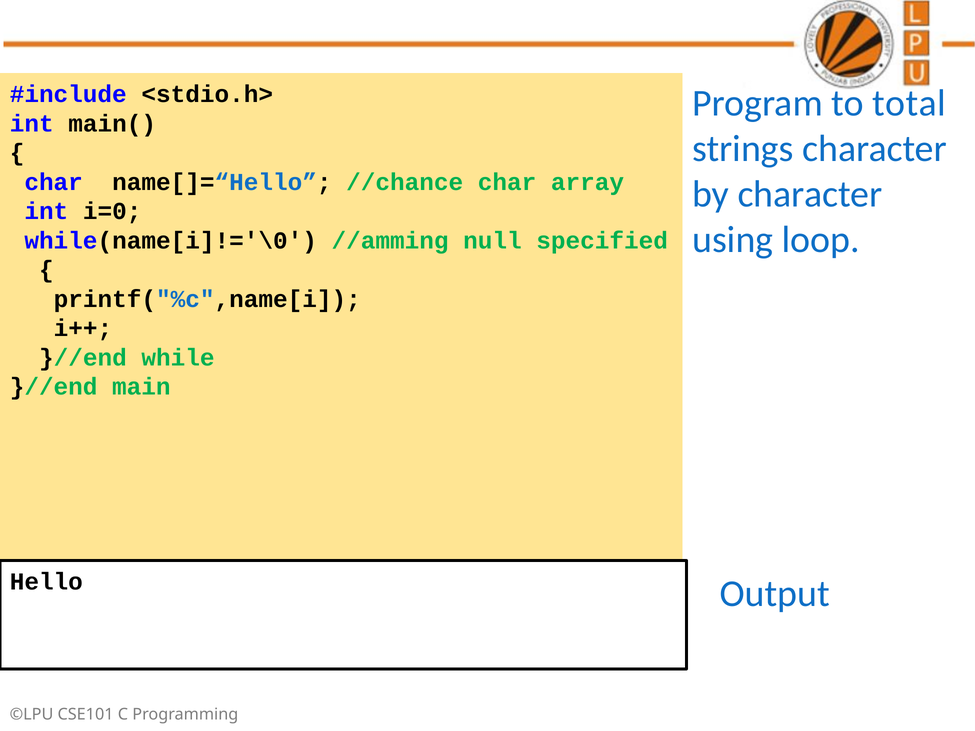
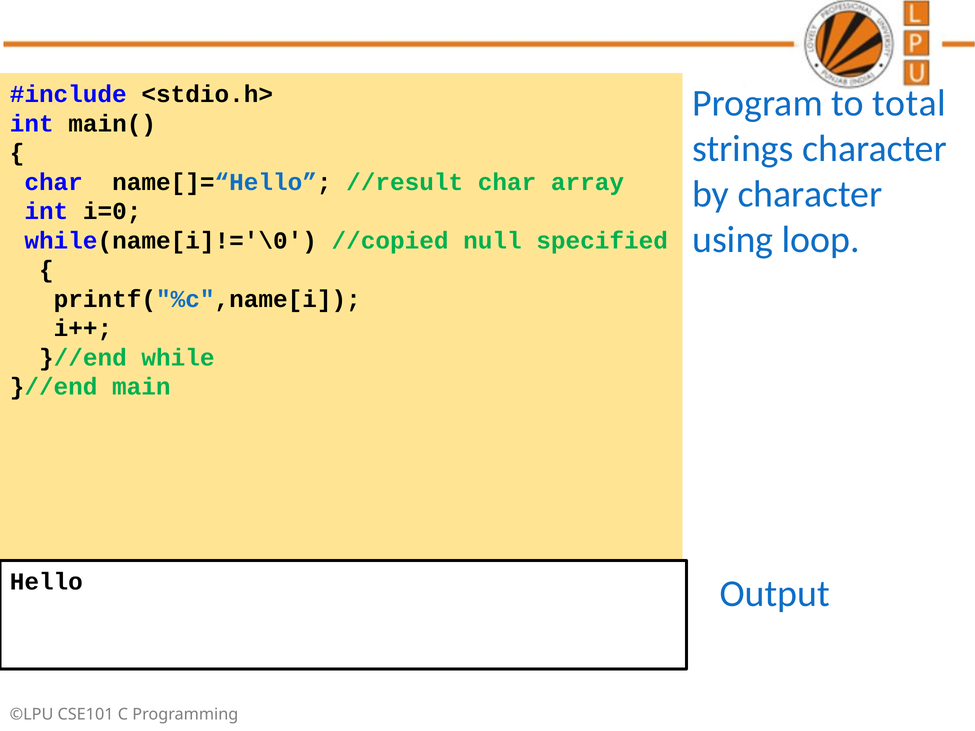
//chance: //chance -> //result (405, 182)
//amming: //amming -> //copied (390, 241)
